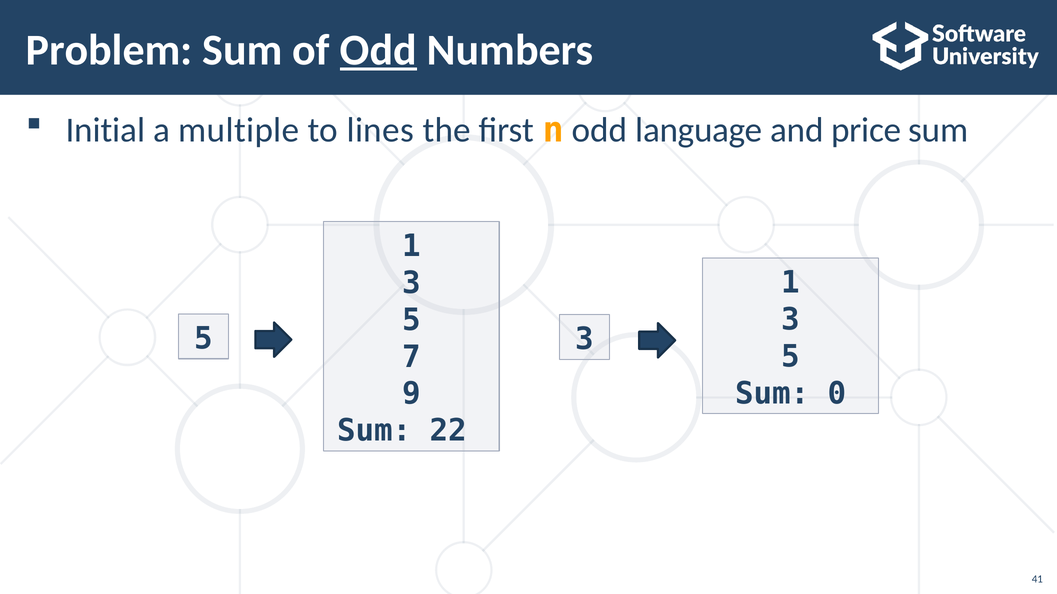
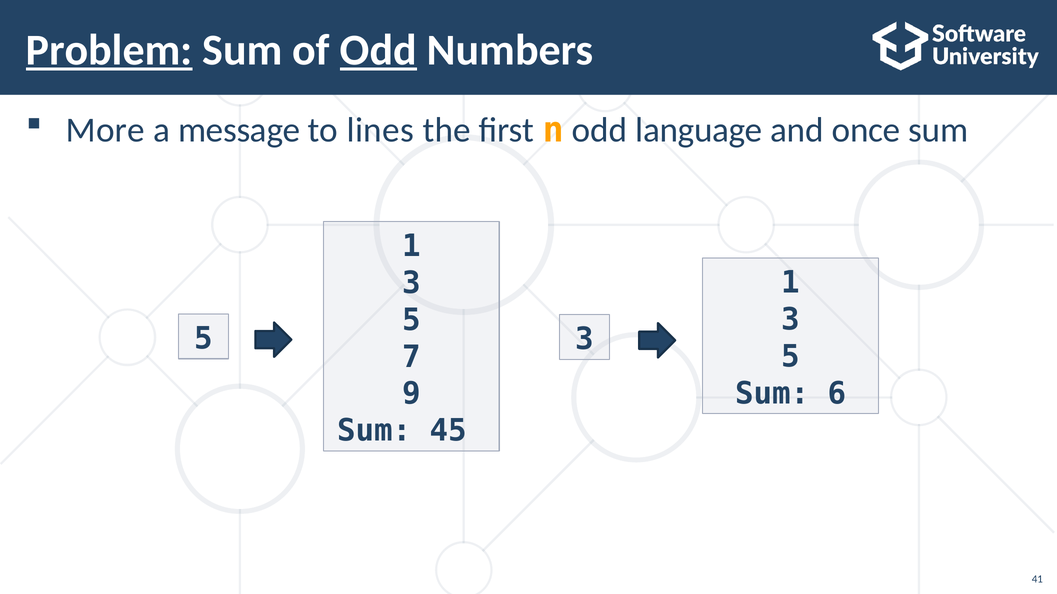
Problem underline: none -> present (109, 50)
Initial: Initial -> More (105, 130)
multiple: multiple -> message (239, 130)
price: price -> once (866, 130)
0: 0 -> 6 (837, 394)
22: 22 -> 45 (448, 431)
